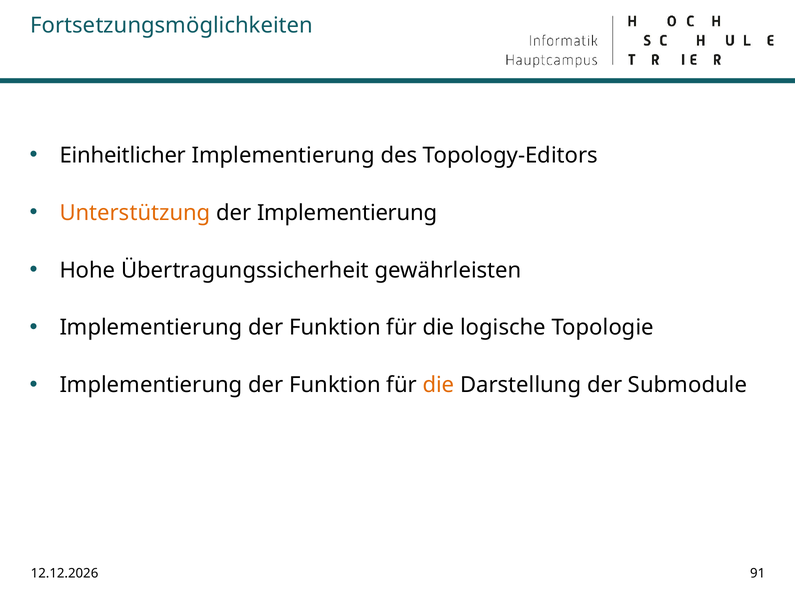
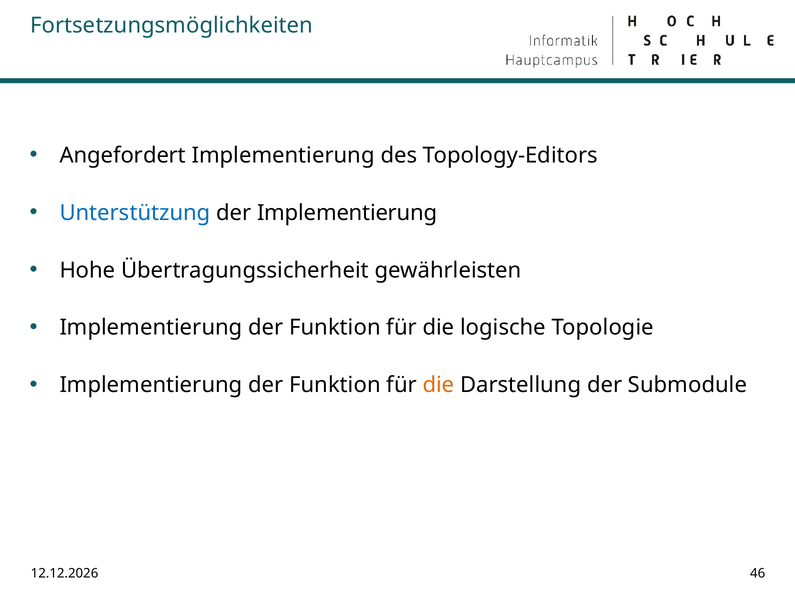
Einheitlicher: Einheitlicher -> Angefordert (123, 156)
Unterstützung colour: orange -> blue (135, 213)
91: 91 -> 46 (758, 574)
